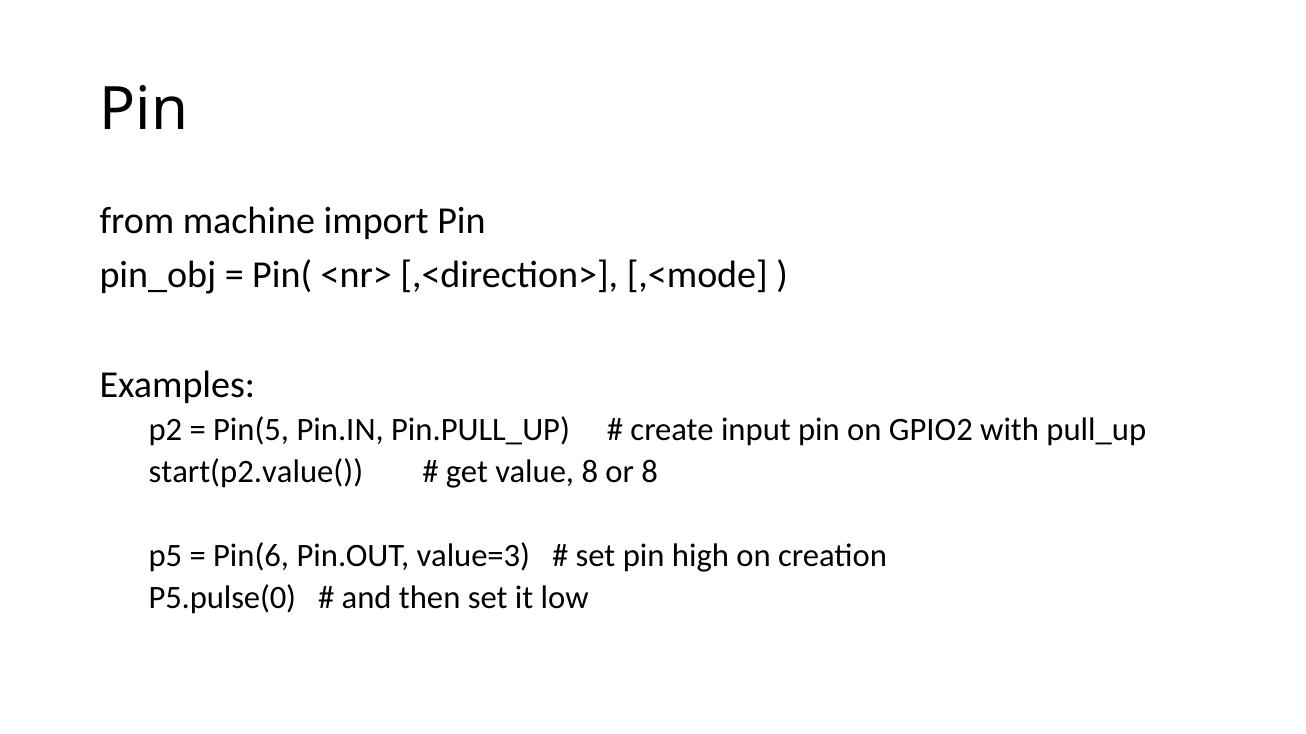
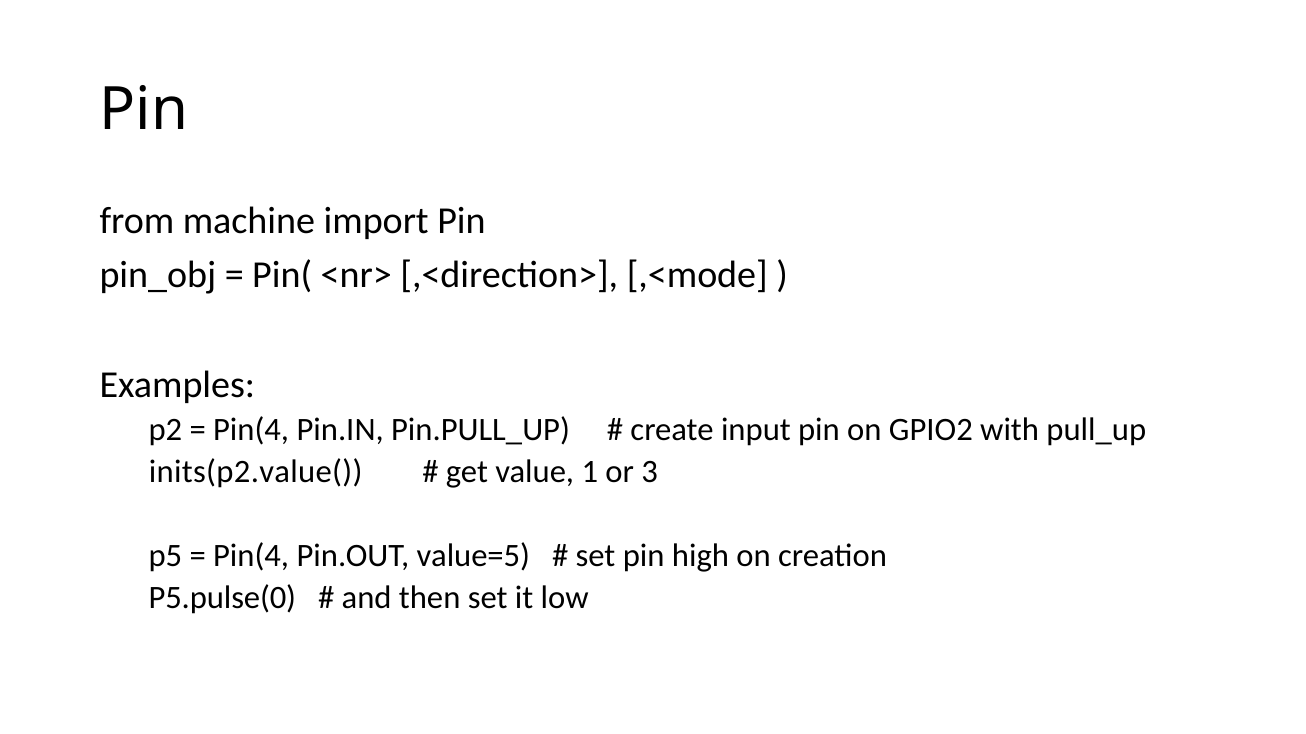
Pin(5: Pin(5 -> Pin(4 (251, 430)
start(p2.value(: start(p2.value( -> inits(p2.value( (256, 472)
value 8: 8 -> 1 (590, 472)
or 8: 8 -> 3 (650, 472)
Pin(6: Pin(6 -> Pin(4 (251, 556)
value=3: value=3 -> value=5 (473, 556)
